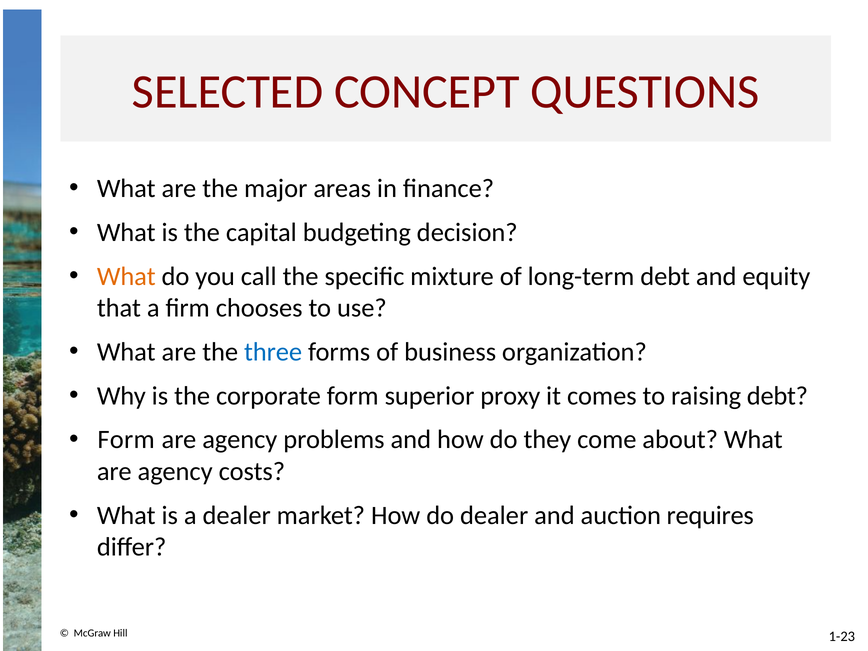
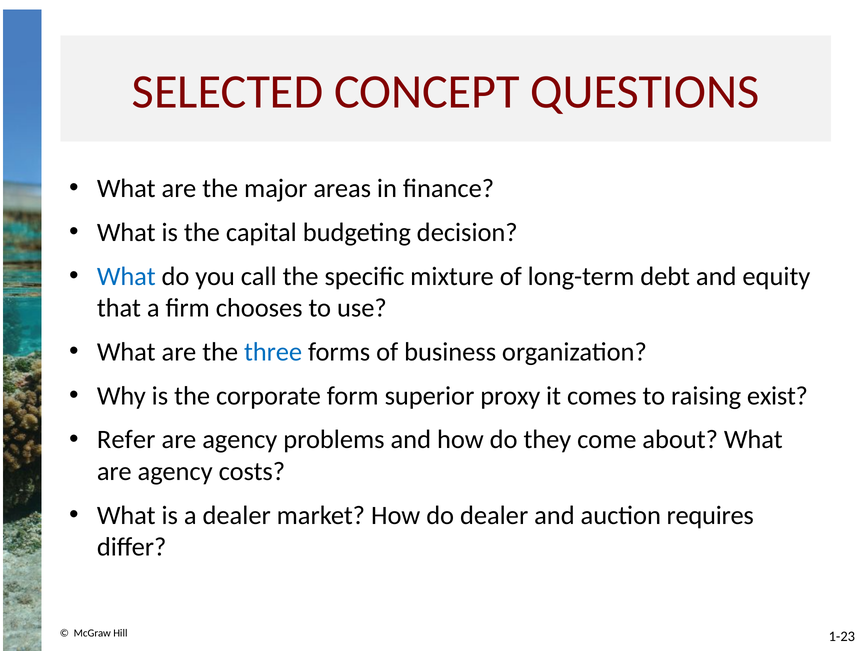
What colour: orange -> blue (126, 276)
raising debt: debt -> exist (777, 396)
Form: Form -> Refer (126, 440)
